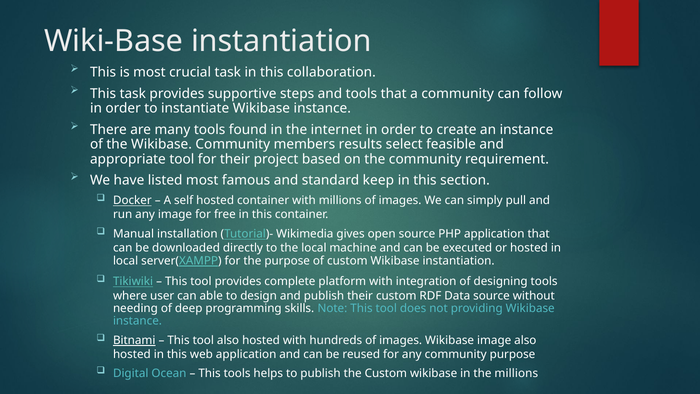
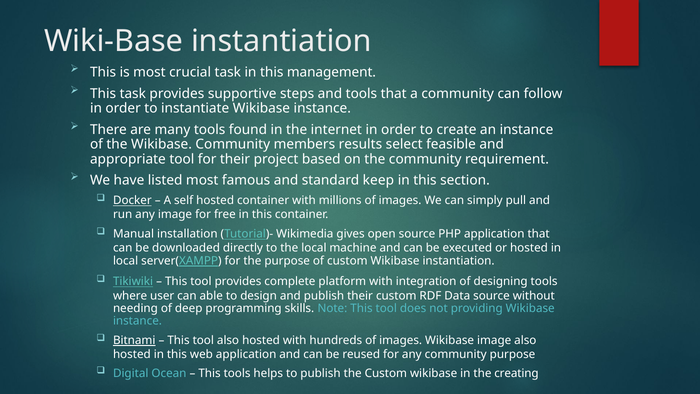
collaboration: collaboration -> management (331, 72)
the millions: millions -> creating (516, 373)
